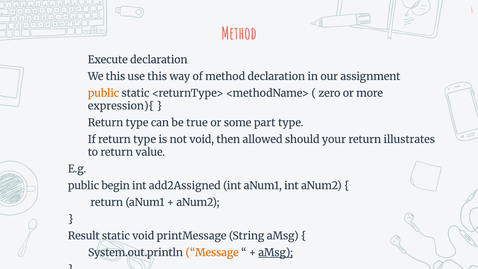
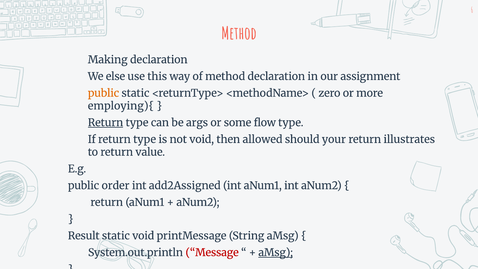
Execute: Execute -> Making (108, 60)
We this: this -> else (115, 76)
expression){: expression){ -> employing){ (121, 106)
Return underline: none -> present (106, 123)
true: true -> args (197, 123)
part: part -> flow (265, 123)
begin: begin -> order (116, 186)
Message colour: orange -> red (212, 253)
